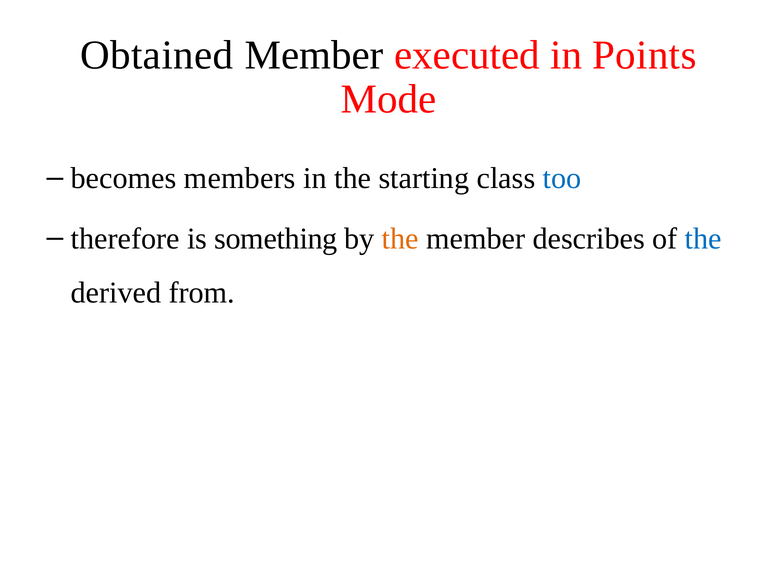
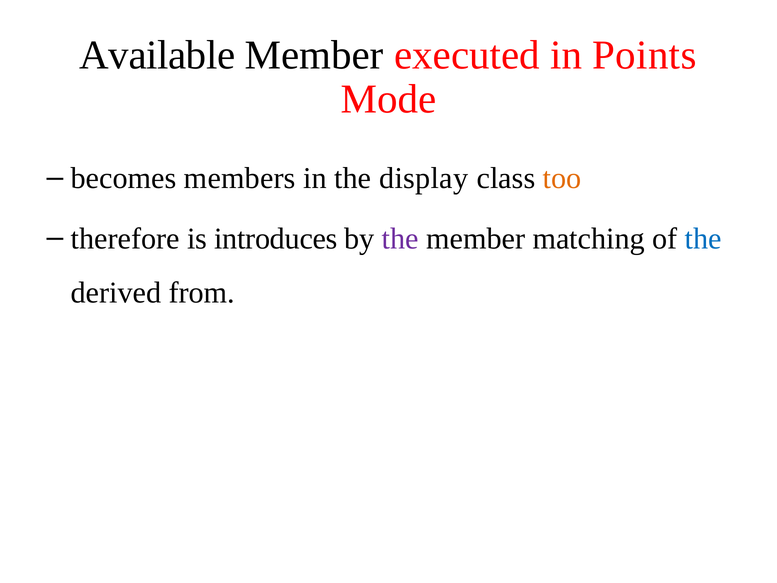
Obtained: Obtained -> Available (157, 55)
starting: starting -> display (424, 178)
too colour: blue -> orange (562, 178)
something: something -> introduces (276, 238)
the colour: orange -> purple (400, 238)
describes: describes -> matching (589, 238)
